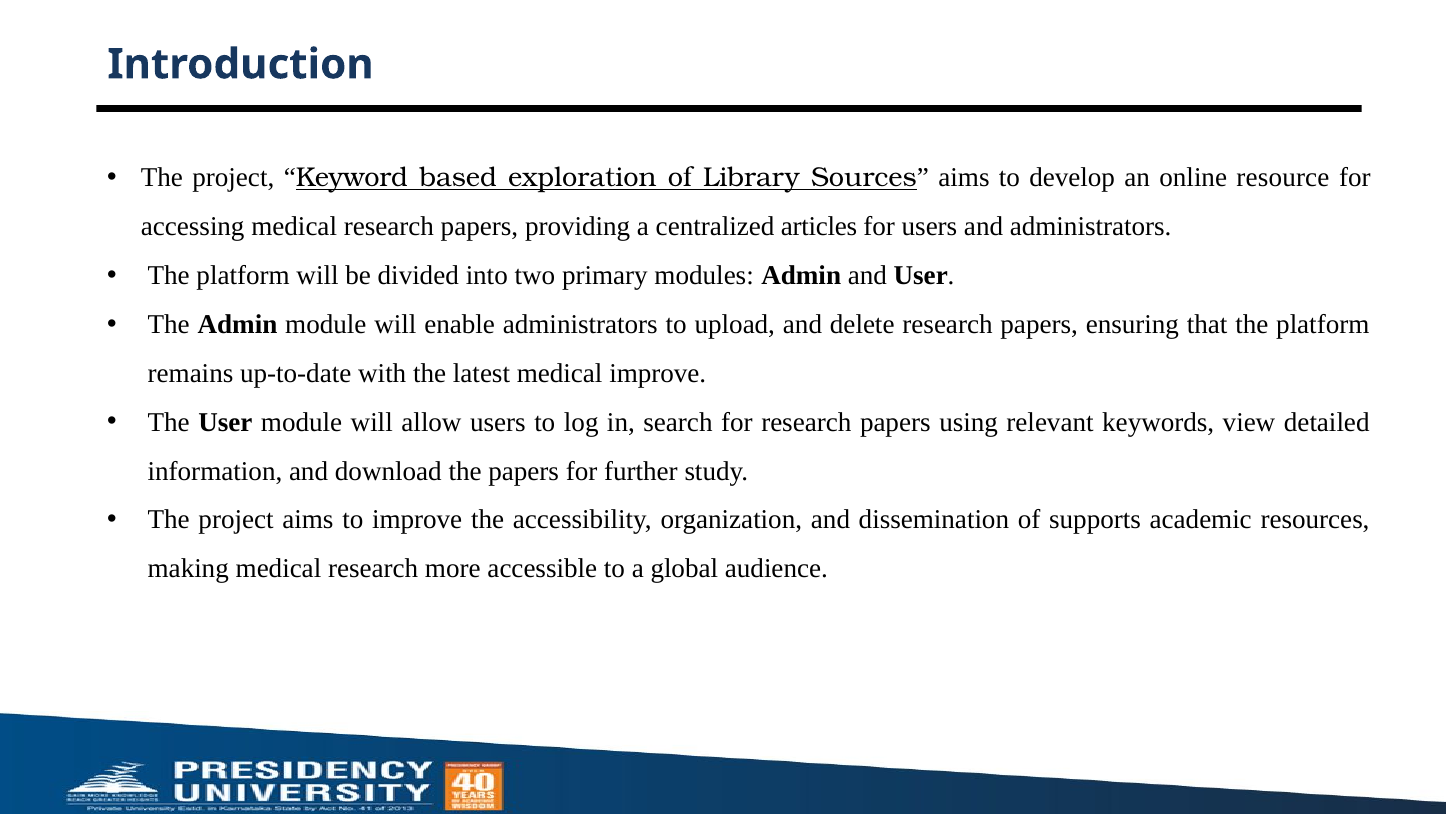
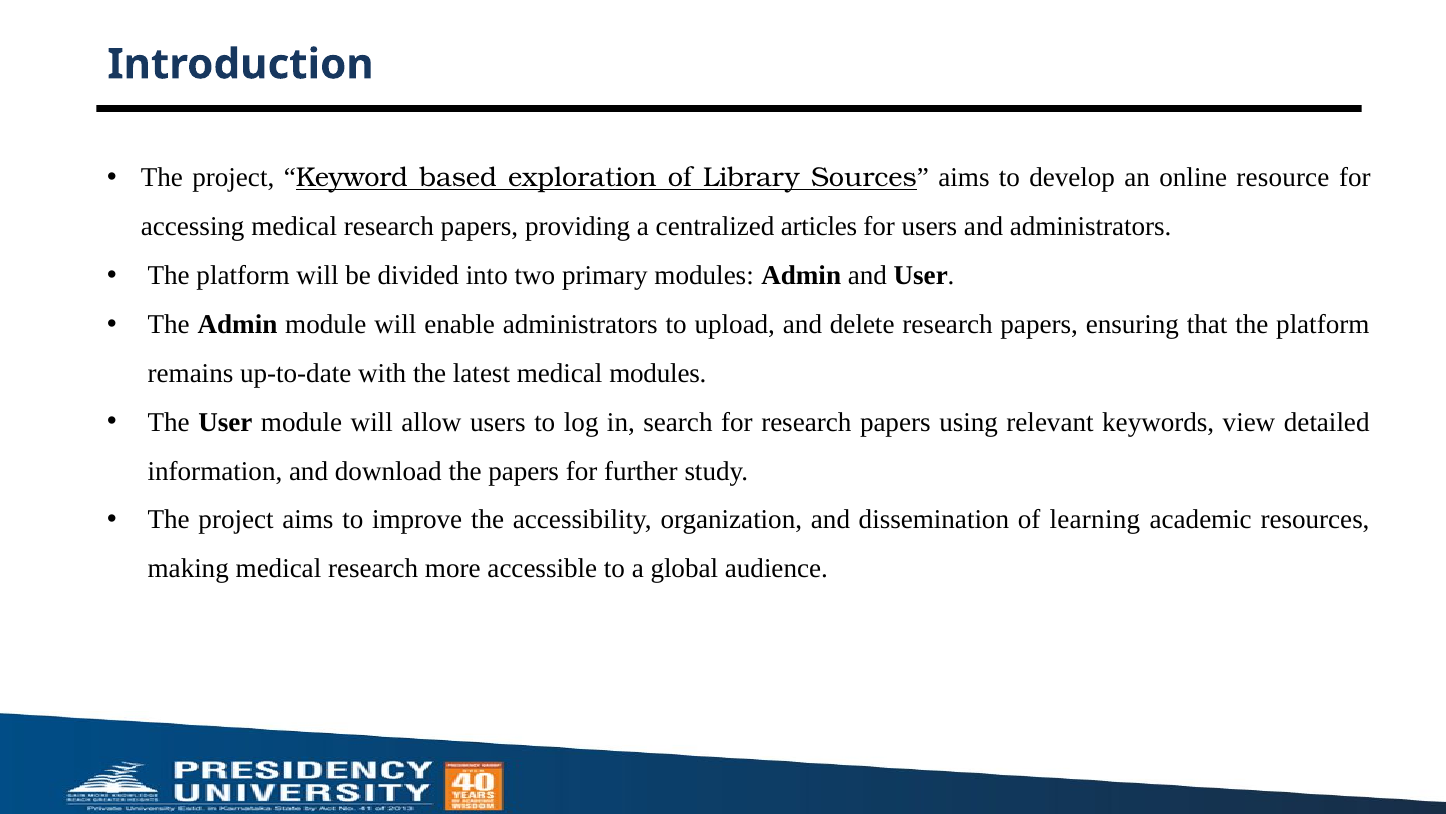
medical improve: improve -> modules (658, 373)
supports: supports -> learning (1095, 520)
